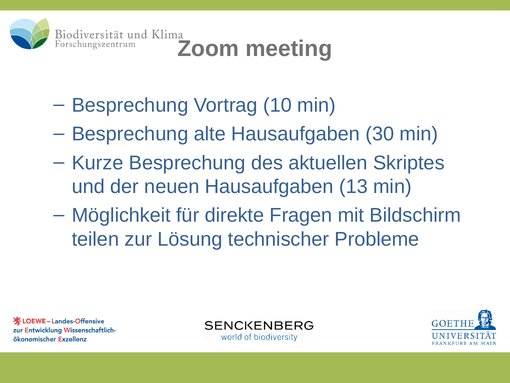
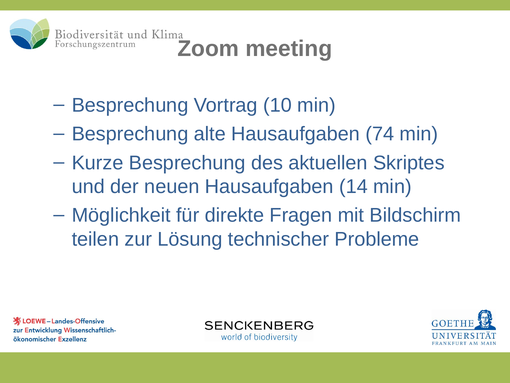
30: 30 -> 74 (380, 134)
13: 13 -> 14 (353, 186)
